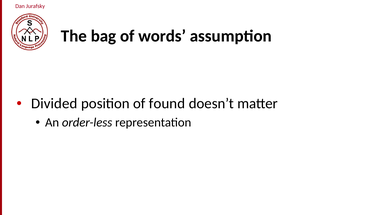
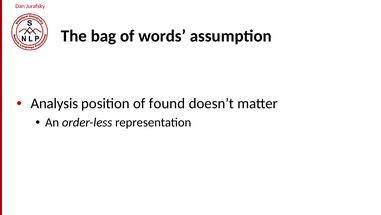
Divided: Divided -> Analysis (54, 103)
